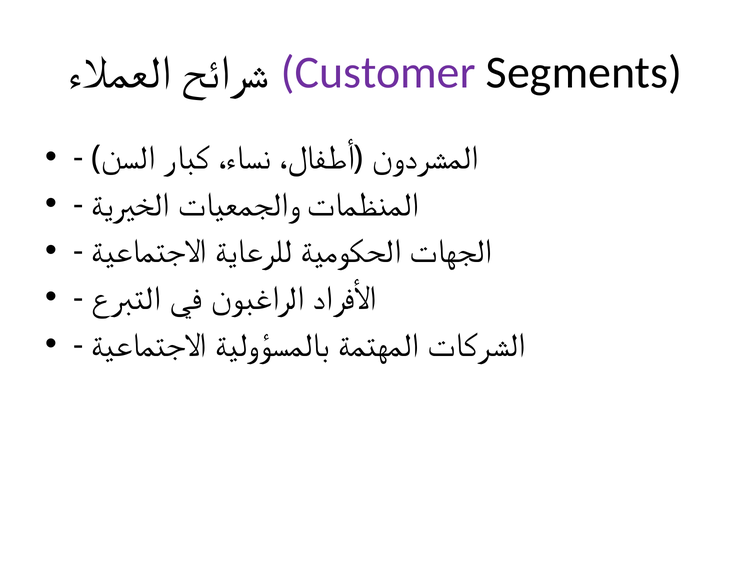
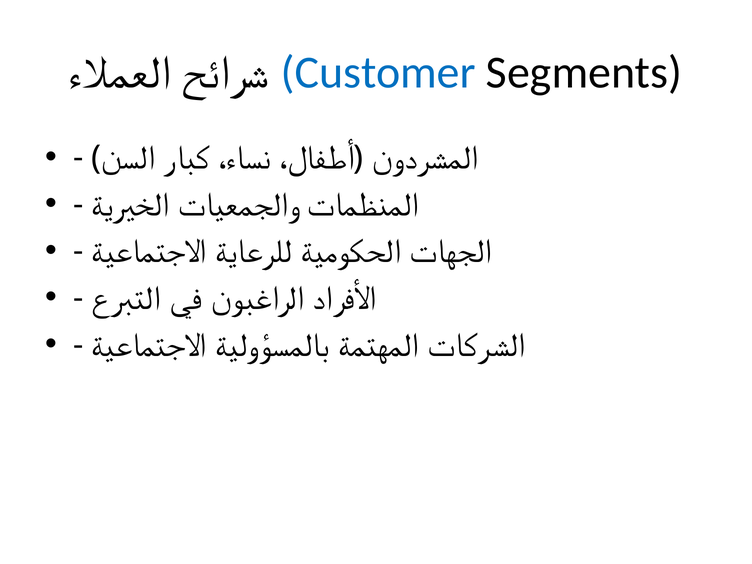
Customer colour: purple -> blue (378, 73)
